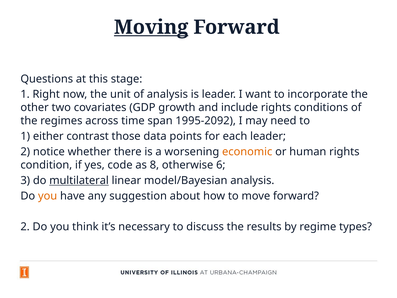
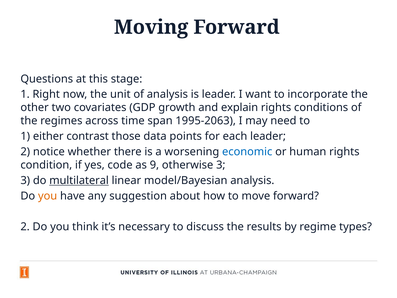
Moving underline: present -> none (151, 27)
include: include -> explain (240, 108)
1995-2092: 1995-2092 -> 1995-2063 (206, 121)
economic colour: orange -> blue (247, 152)
8: 8 -> 9 (154, 165)
otherwise 6: 6 -> 3 (221, 165)
